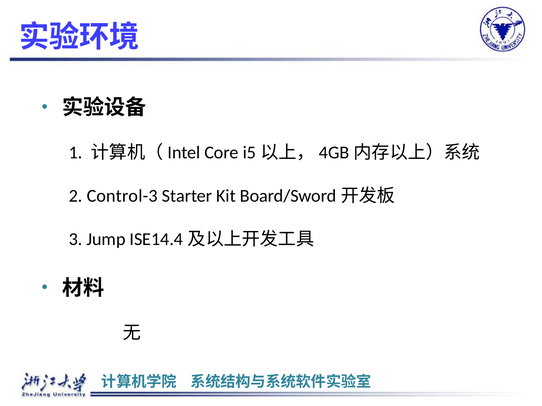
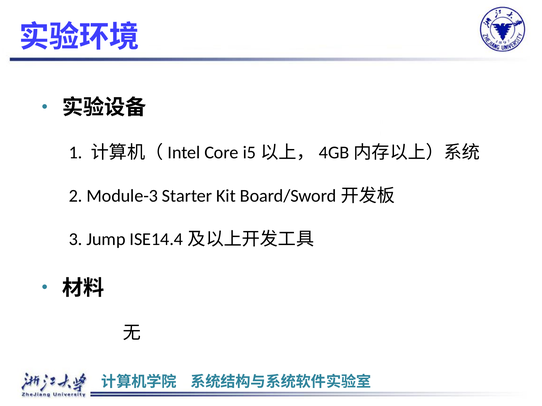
Control-3: Control-3 -> Module-3 (122, 196)
